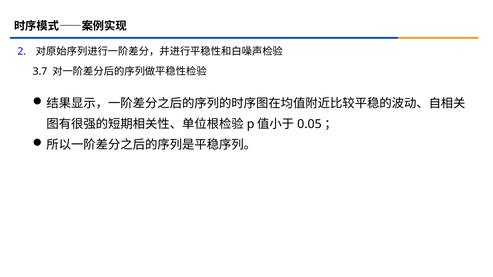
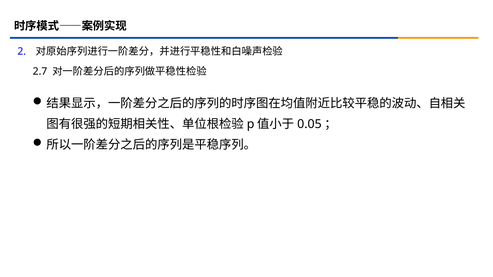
3.7: 3.7 -> 2.7 (40, 72)
